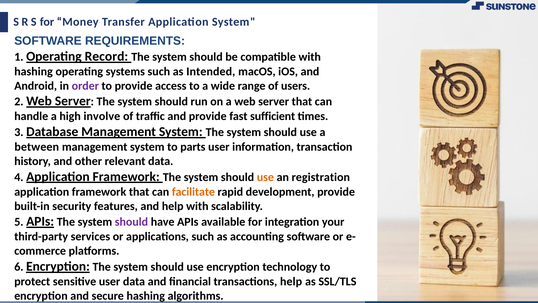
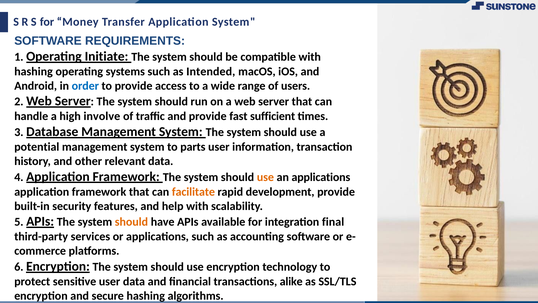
Record: Record -> Initiate (106, 56)
order colour: purple -> blue (85, 86)
between: between -> potential (37, 147)
an registration: registration -> applications (321, 177)
should colour: purple -> orange (131, 222)
your: your -> final (333, 222)
transactions help: help -> alike (291, 281)
